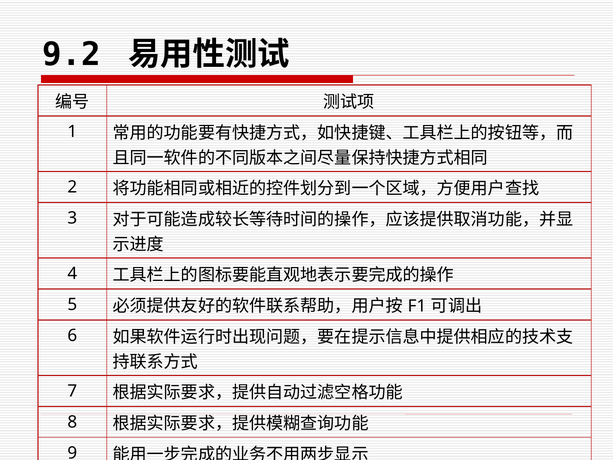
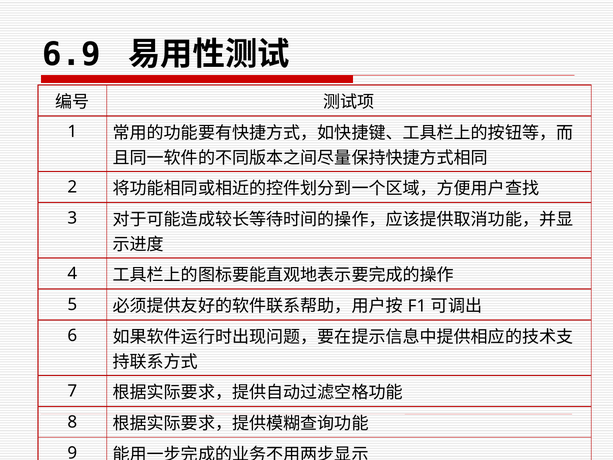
9.2: 9.2 -> 6.9 (72, 55)
